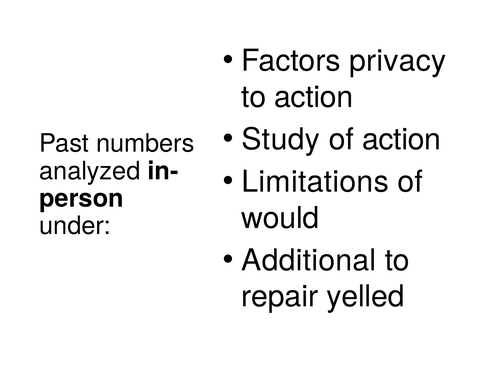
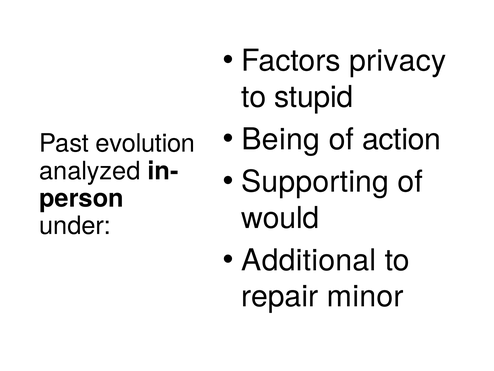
to action: action -> stupid (314, 97)
Study: Study -> Being (281, 139)
numbers: numbers -> evolution (145, 143)
Limitations: Limitations -> Supporting (315, 182)
yelled: yelled -> minor (365, 296)
